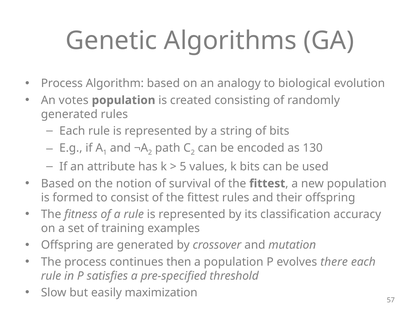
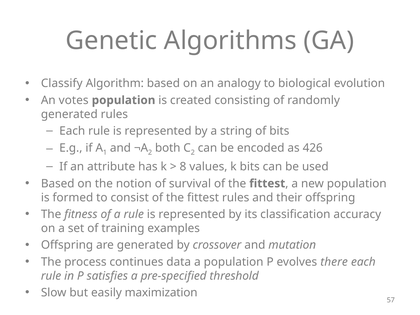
Process: Process -> Classify (62, 83)
path: path -> both (168, 148)
130: 130 -> 426 (313, 148)
5: 5 -> 8 (183, 167)
then: then -> data (179, 262)
